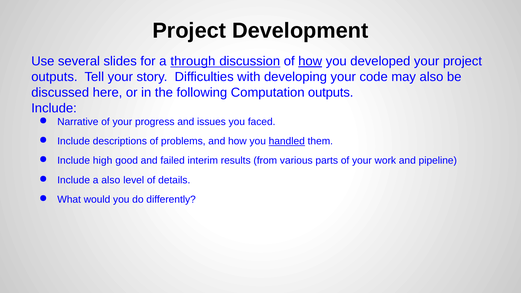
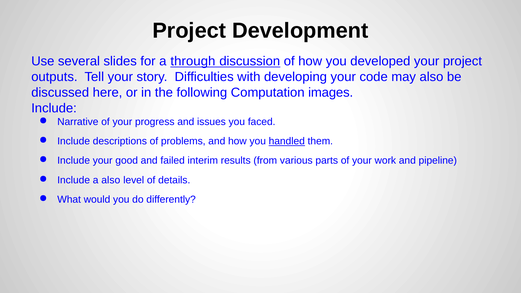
how underline: present -> none (310, 61)
Computation outputs: outputs -> images (331, 93)
Include high: high -> your (103, 161)
